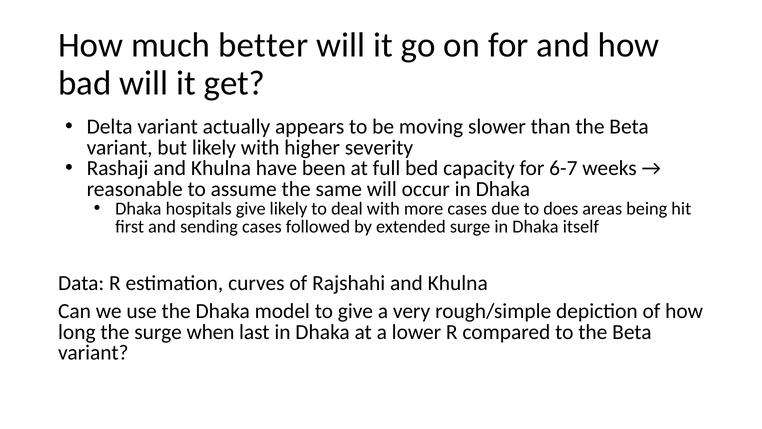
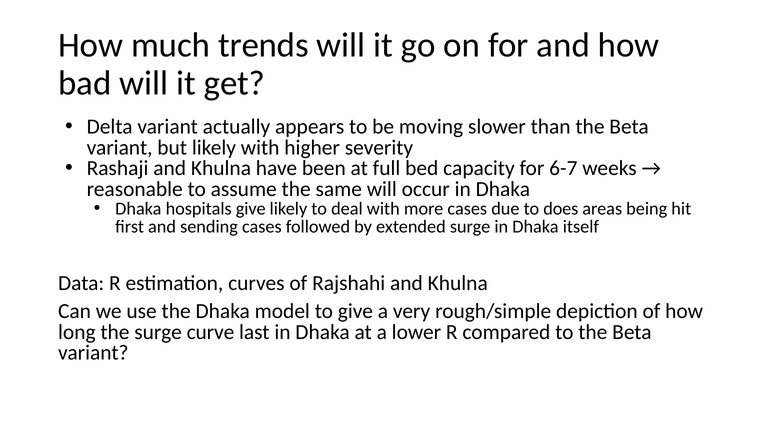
better: better -> trends (263, 45)
when: when -> curve (210, 332)
